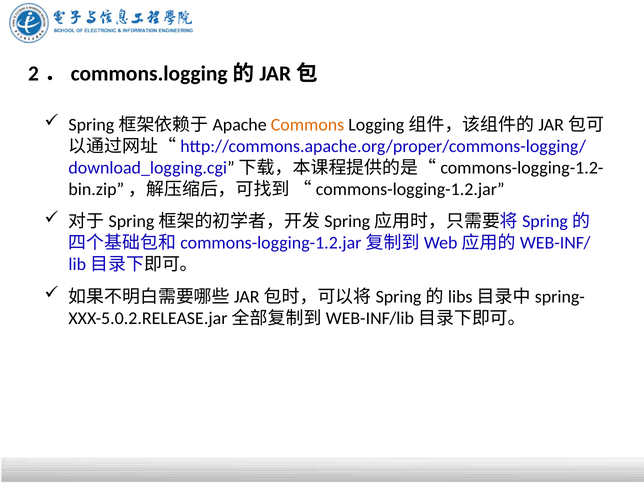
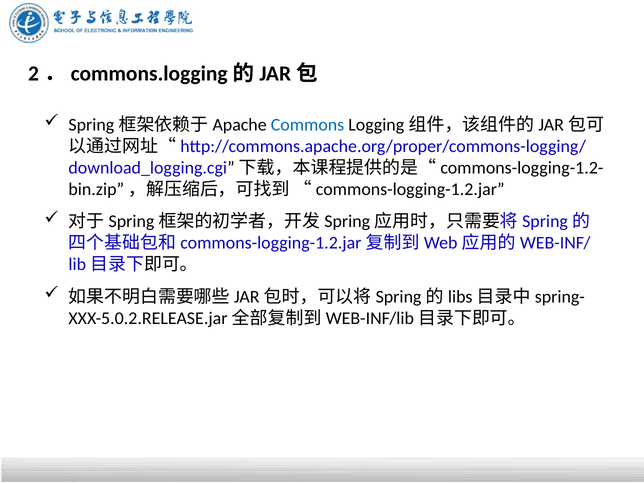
Commons colour: orange -> blue (307, 125)
